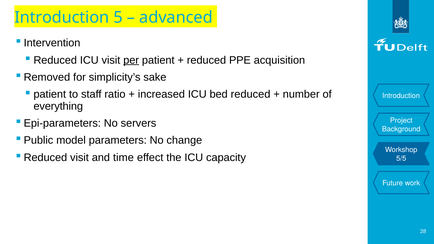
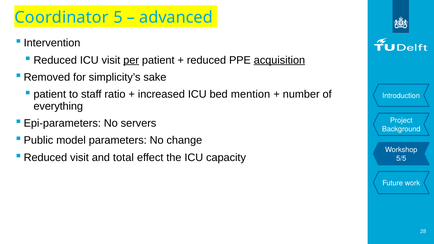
Introduction: Introduction -> Coordinator (62, 17)
acquisition underline: none -> present (279, 60)
bed reduced: reduced -> mention (251, 94)
time: time -> total (123, 158)
